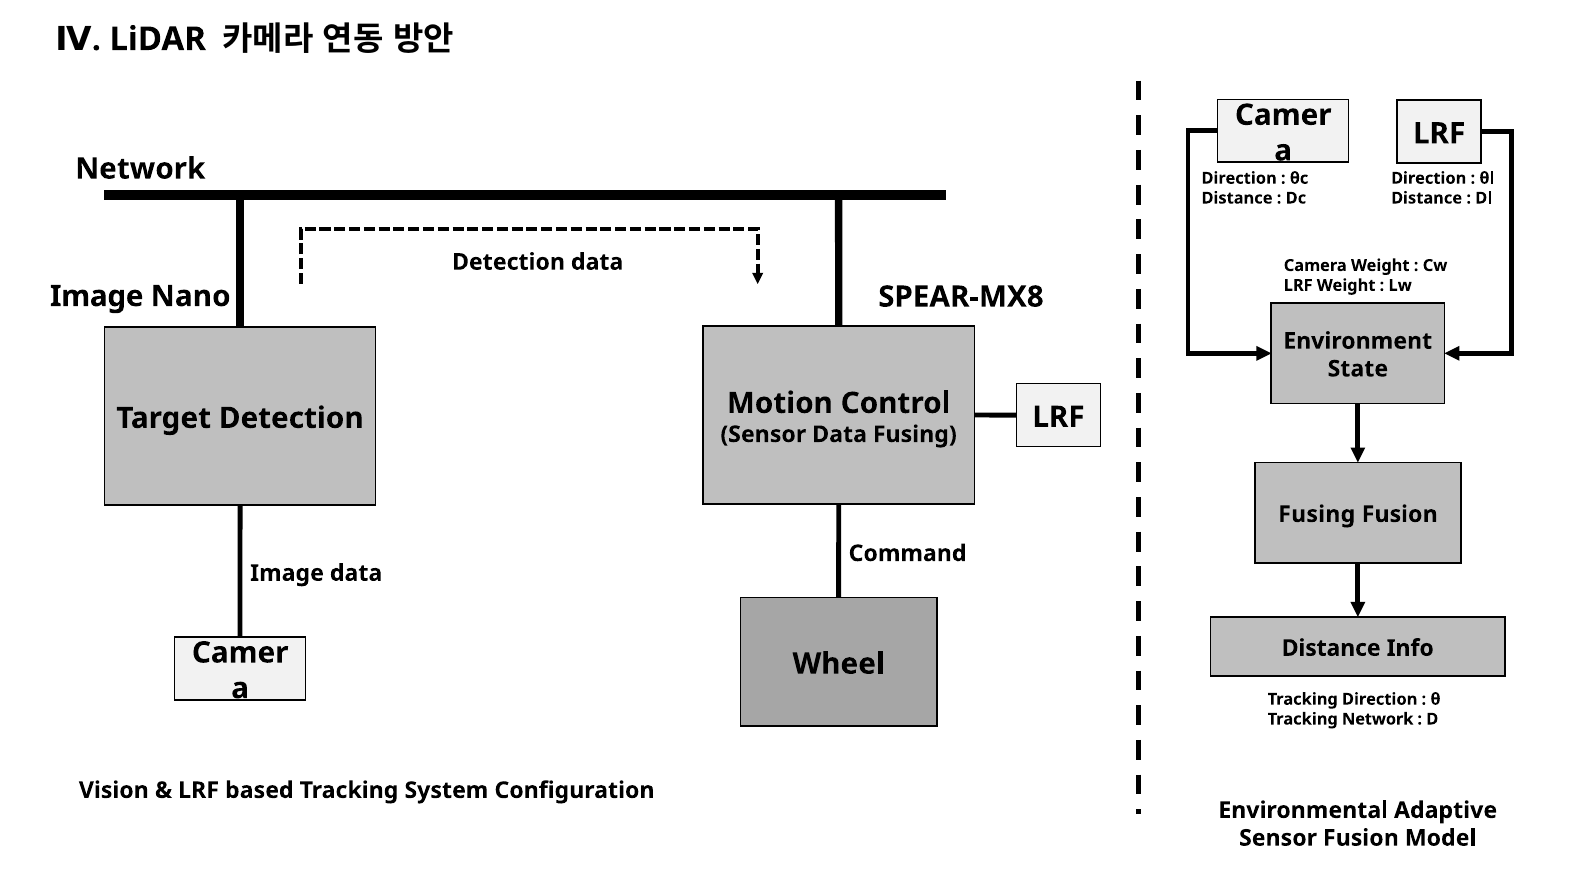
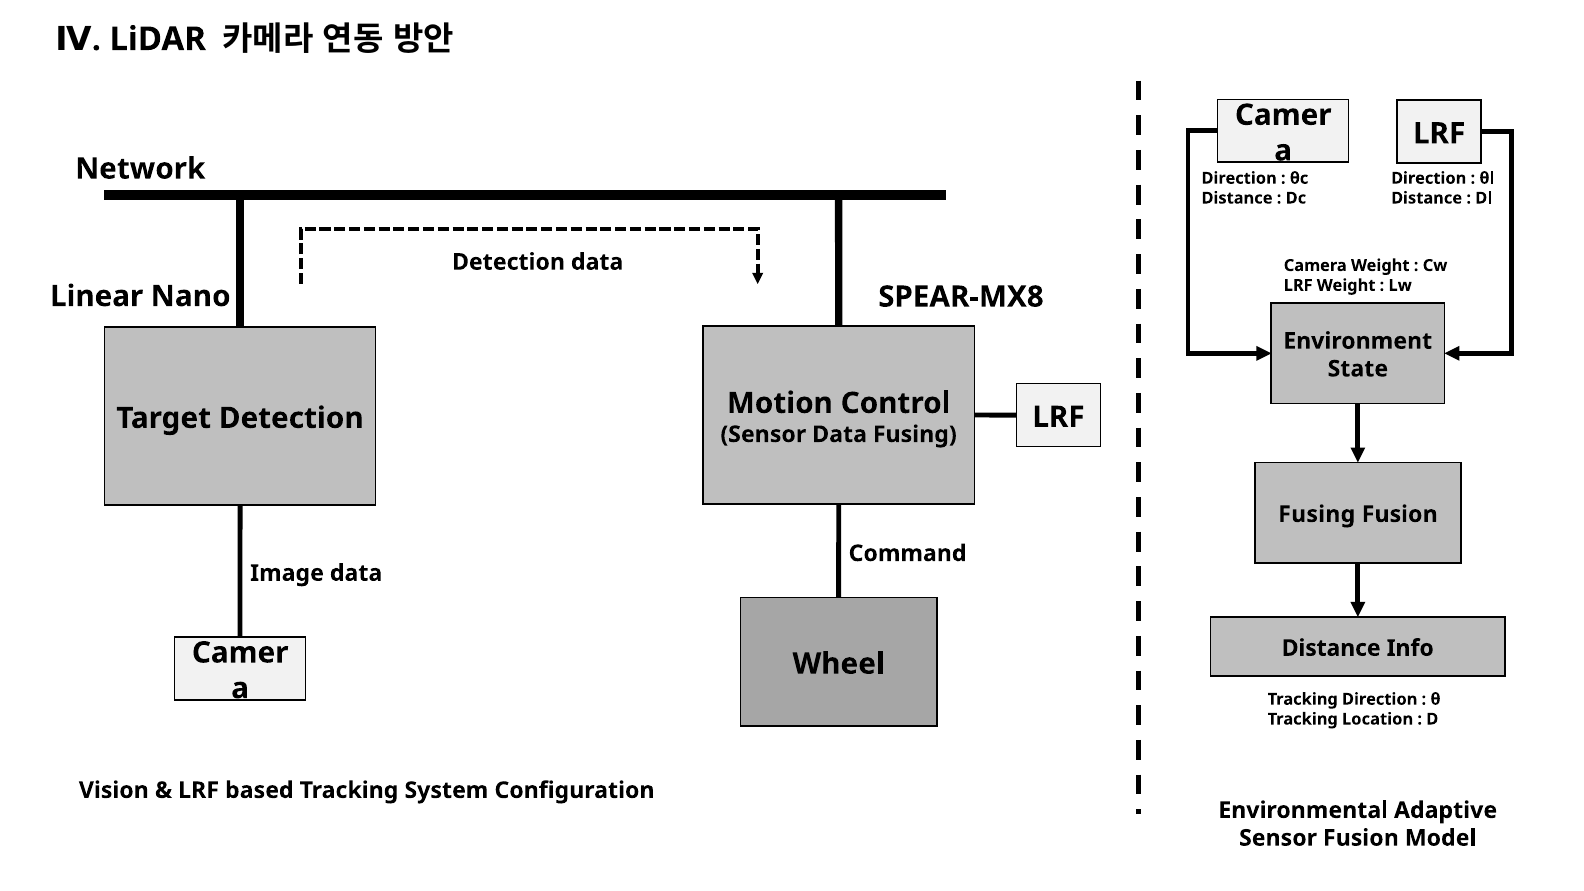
Image: Image -> Linear (97, 296)
Tracking Network: Network -> Location (1378, 719)
